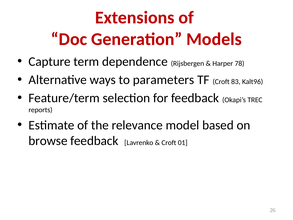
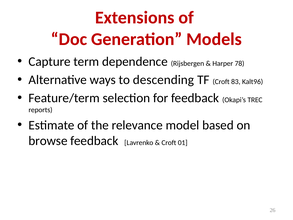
parameters: parameters -> descending (163, 80)
